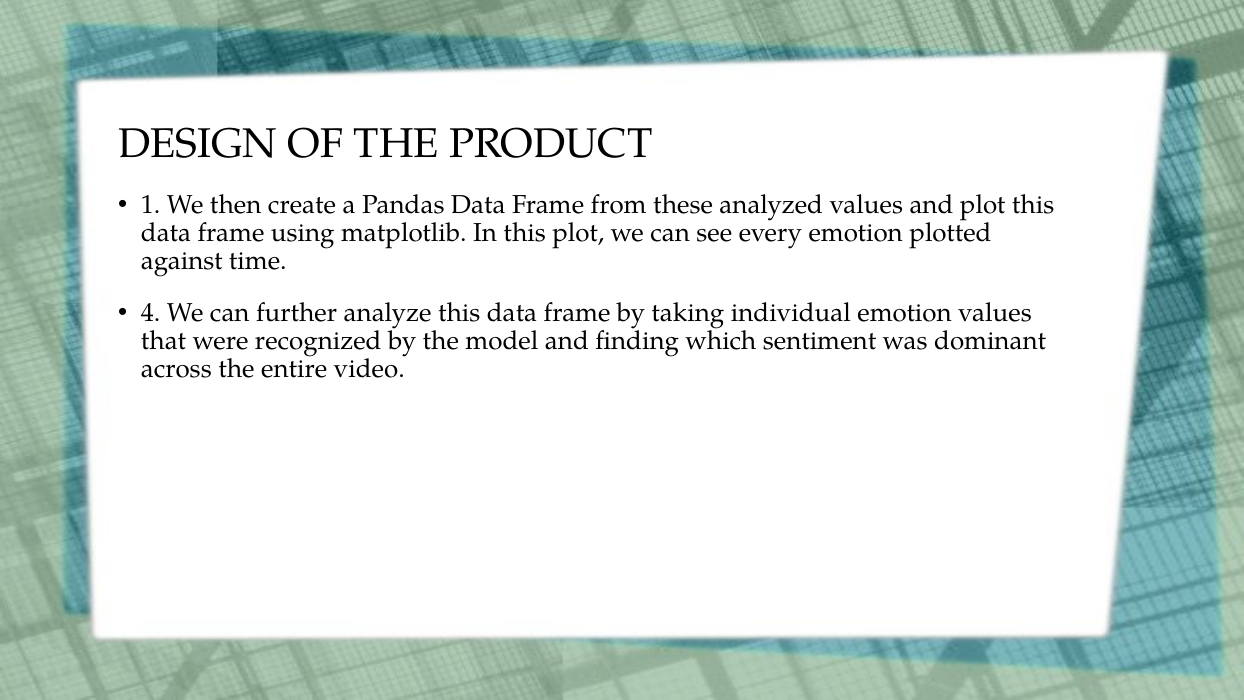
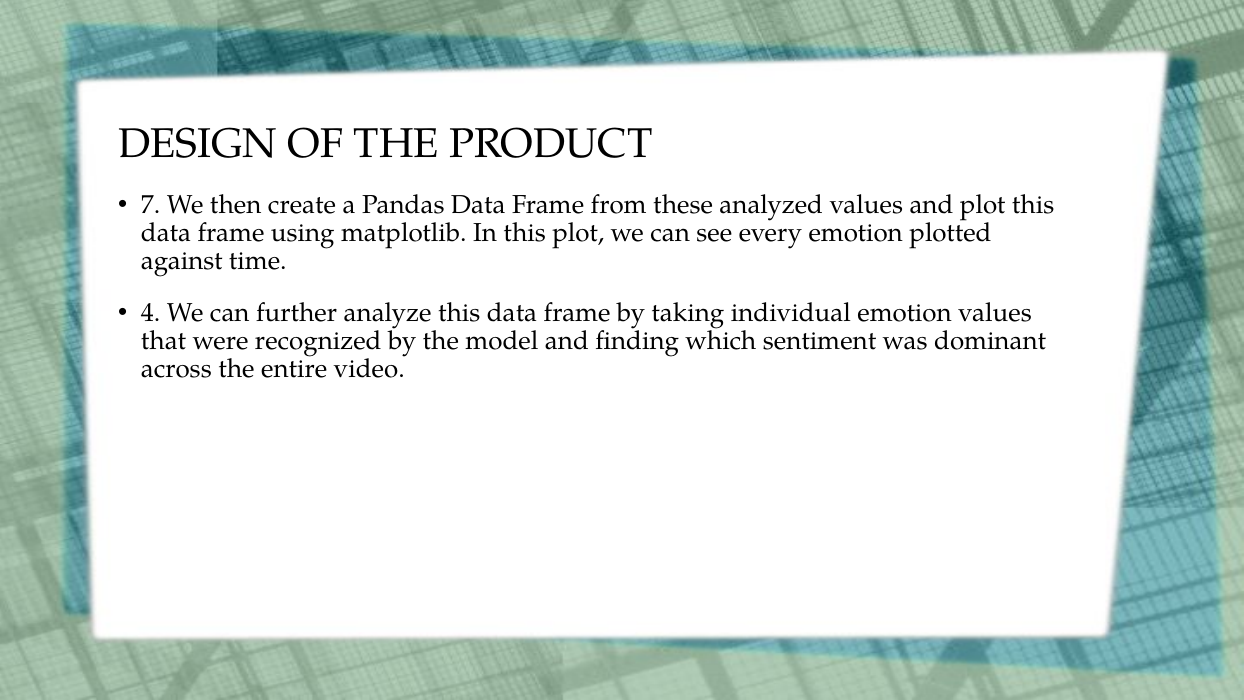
1: 1 -> 7 (151, 205)
